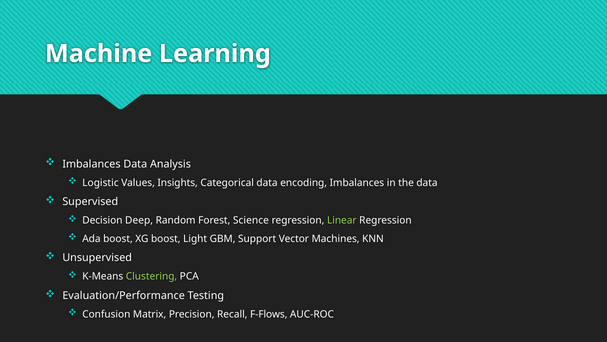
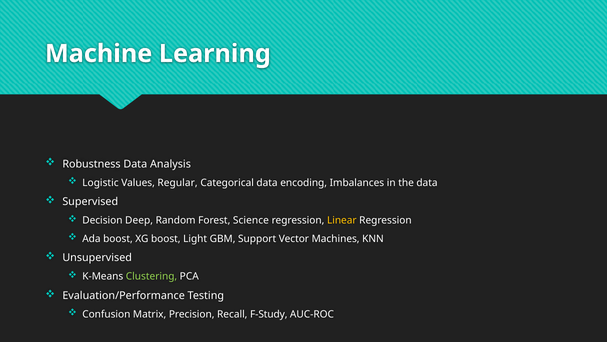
Imbalances: Imbalances -> Robustness (92, 164)
Insights: Insights -> Regular (178, 182)
Linear colour: light green -> yellow (342, 220)
F-Flows: F-Flows -> F-Study (269, 314)
